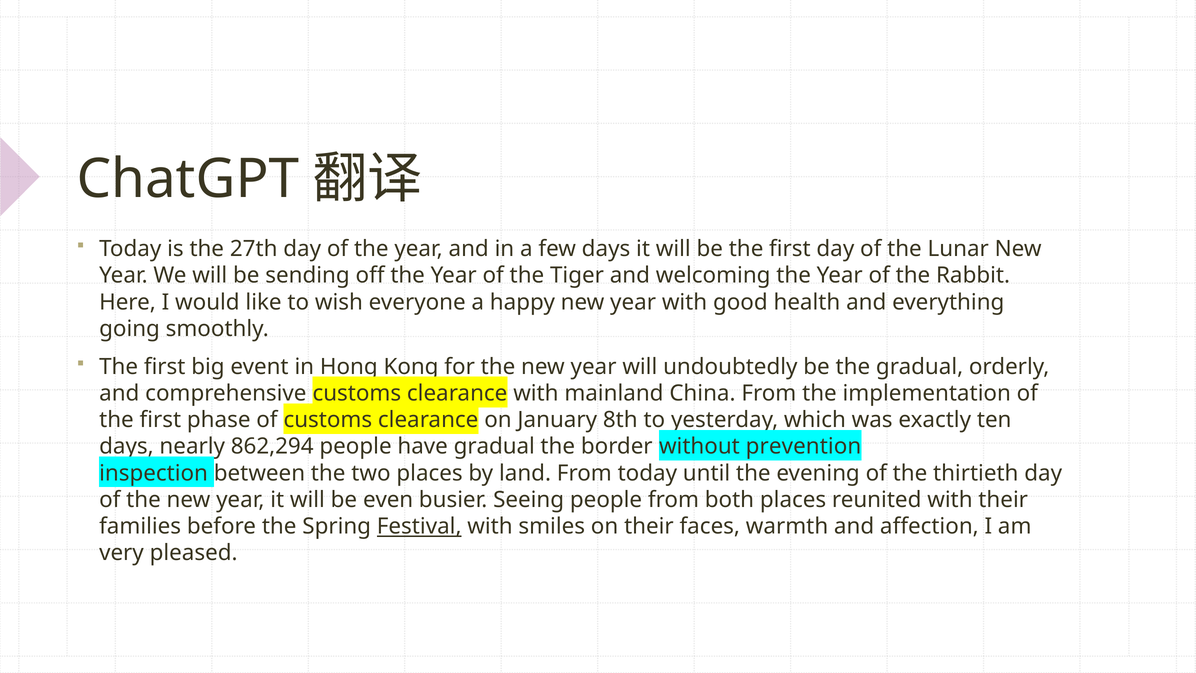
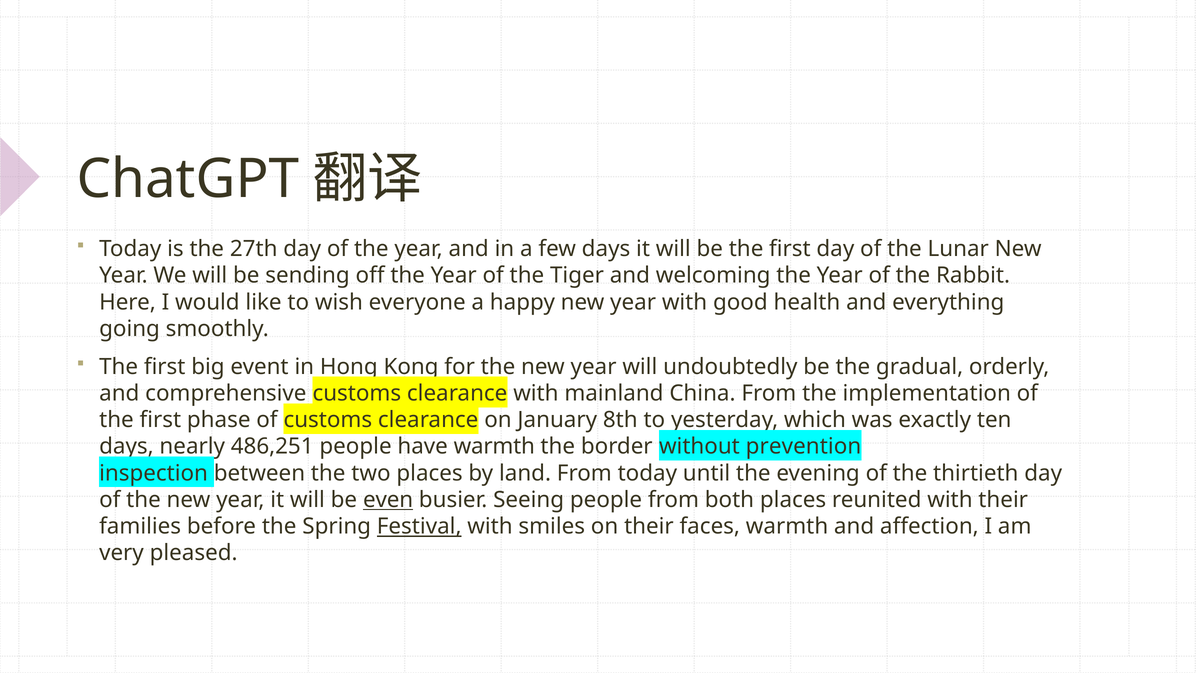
862,294: 862,294 -> 486,251 (272, 446)
have gradual: gradual -> warmth (494, 446)
even underline: none -> present (388, 500)
